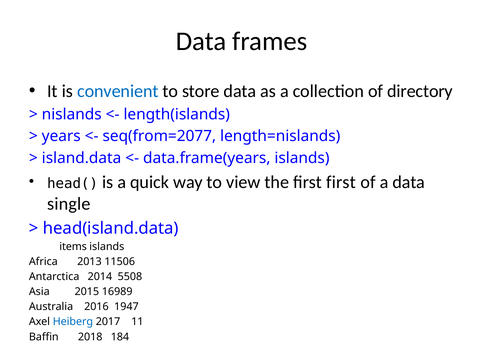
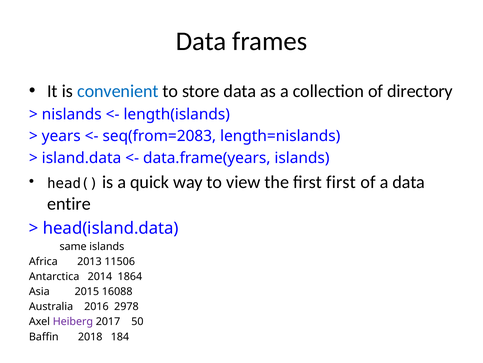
seq(from=2077: seq(from=2077 -> seq(from=2083 (159, 136)
single: single -> entire (69, 203)
items: items -> same (73, 246)
5508: 5508 -> 1864 (130, 276)
16989: 16989 -> 16088 (117, 291)
1947: 1947 -> 2978 (126, 306)
Heiberg colour: blue -> purple (73, 321)
11: 11 -> 50 (137, 321)
